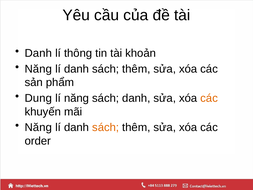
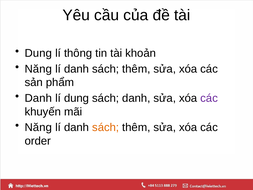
Danh: Danh -> Dung (38, 53)
Dung: Dung -> Danh (38, 98)
lí năng: năng -> dung (77, 98)
các colour: orange -> purple (209, 98)
